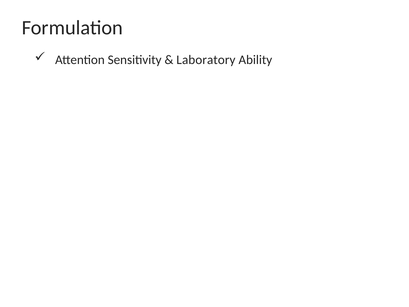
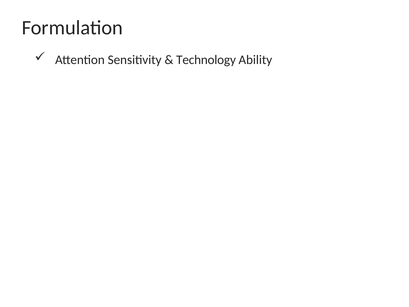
Laboratory: Laboratory -> Technology (206, 60)
